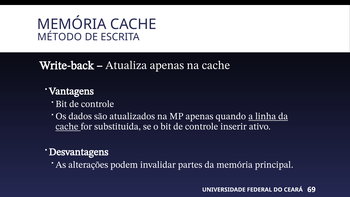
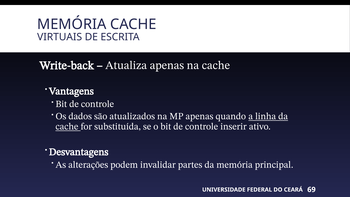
MÉTODO: MÉTODO -> VIRTUAIS (60, 37)
